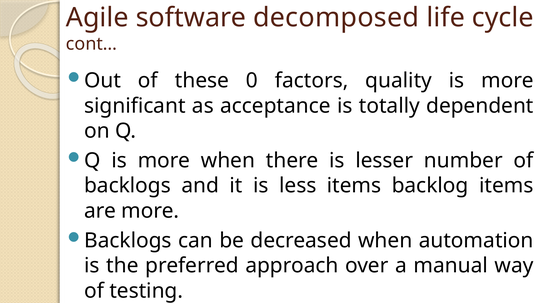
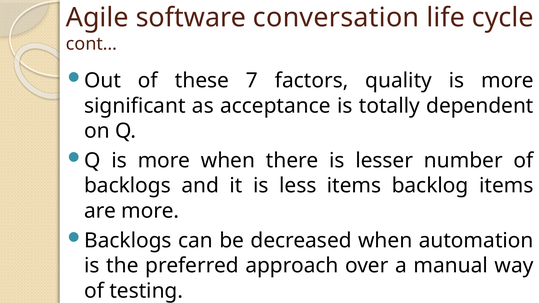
decomposed: decomposed -> conversation (336, 18)
0: 0 -> 7 (252, 81)
